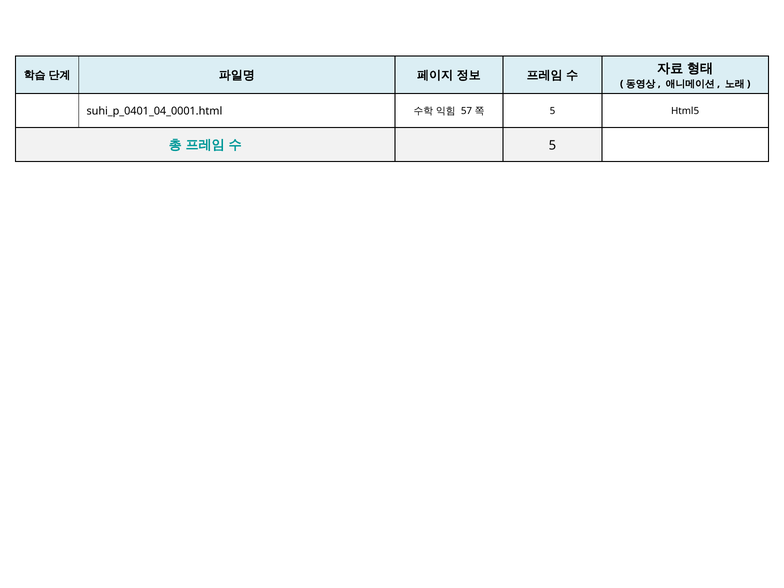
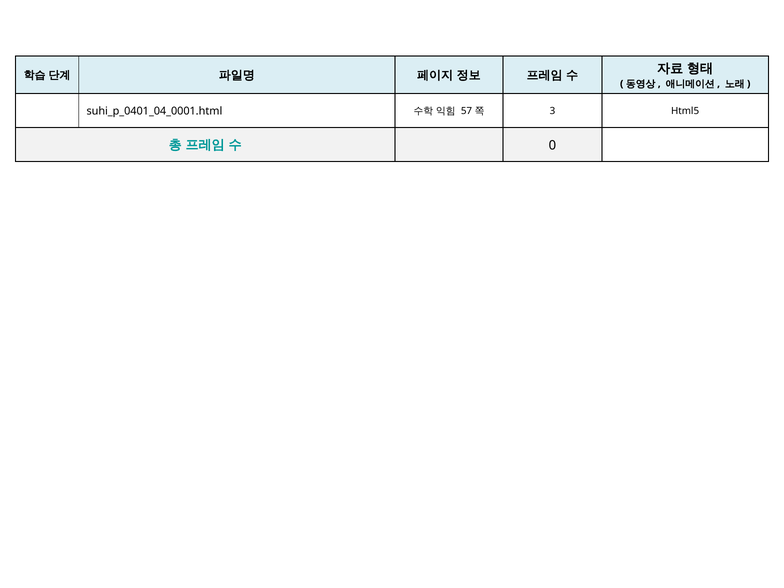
5: 5 -> 3 (552, 111)
5: 5 -> 0 (552, 145)
